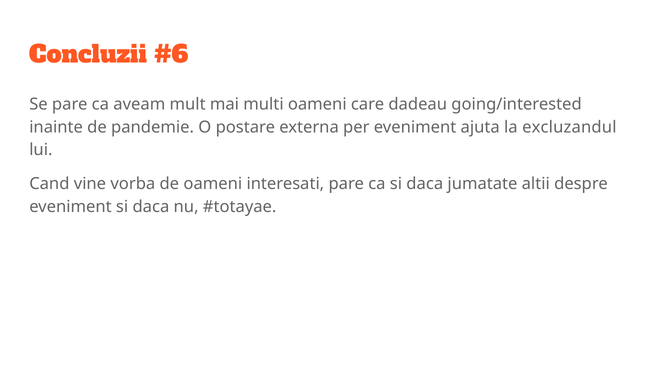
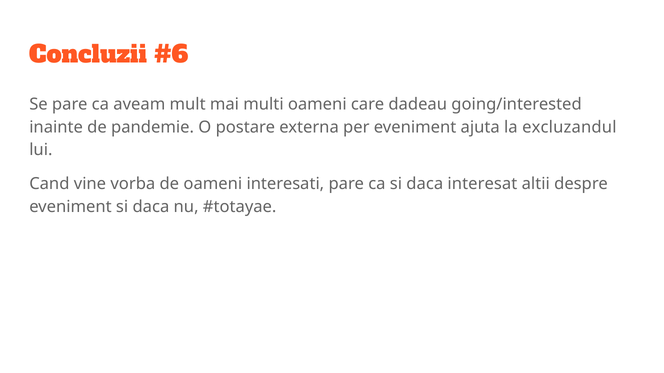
jumatate: jumatate -> interesat (482, 184)
